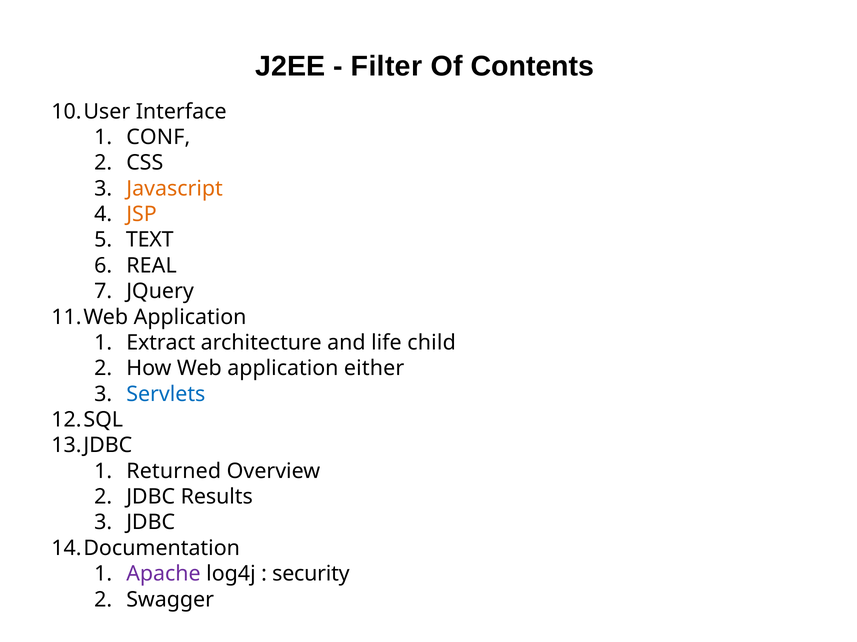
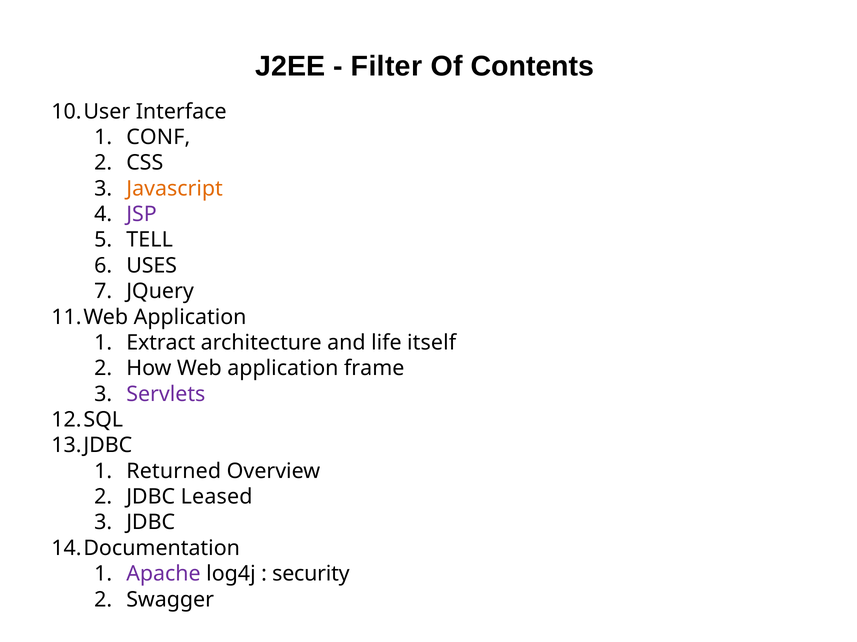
JSP colour: orange -> purple (142, 215)
TEXT: TEXT -> TELL (150, 240)
REAL: REAL -> USES (152, 266)
child: child -> itself (432, 343)
either: either -> frame (374, 369)
Servlets colour: blue -> purple (166, 394)
Results: Results -> Leased (217, 497)
